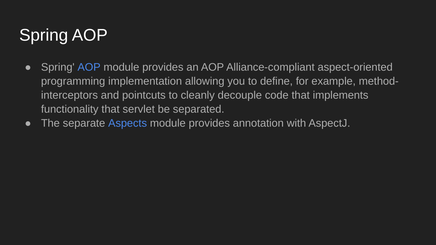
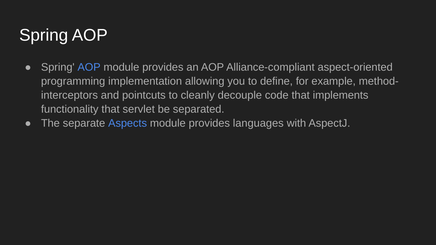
annotation: annotation -> languages (258, 124)
